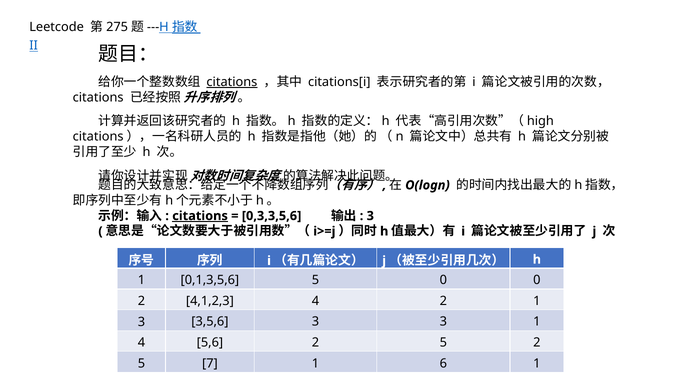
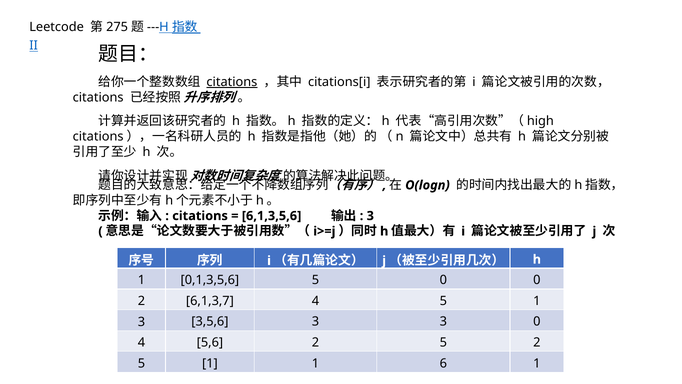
citations underline: present -> none (200, 216)
0,3,3,5,6: 0,3,3,5,6 -> 6,1,3,5,6 (272, 216)
4,1,2,3: 4,1,2,3 -> 6,1,3,7 (210, 301)
4 2: 2 -> 5 (443, 301)
3 1: 1 -> 0 (537, 321)
7: 7 -> 1 (210, 363)
